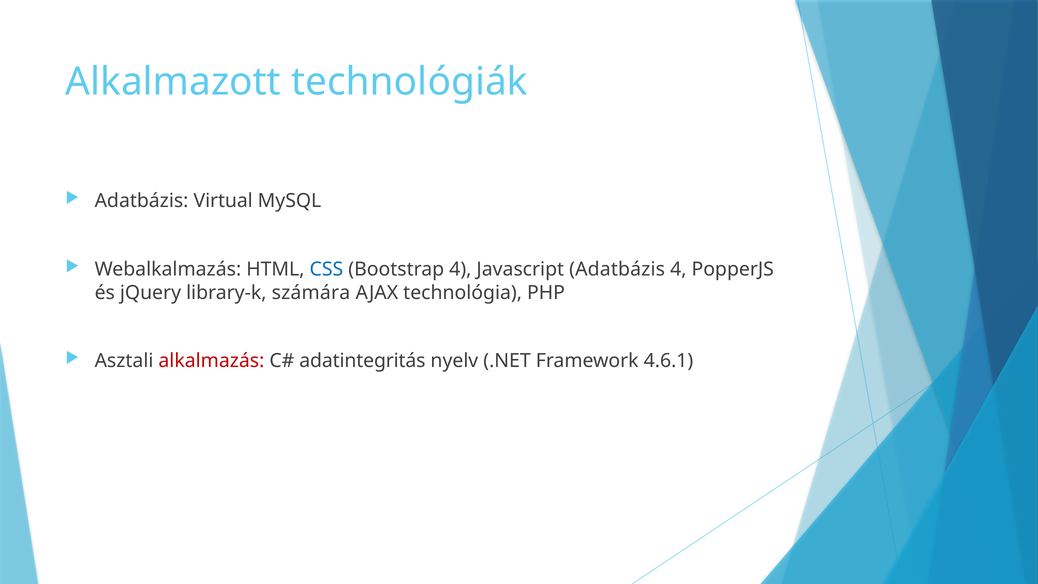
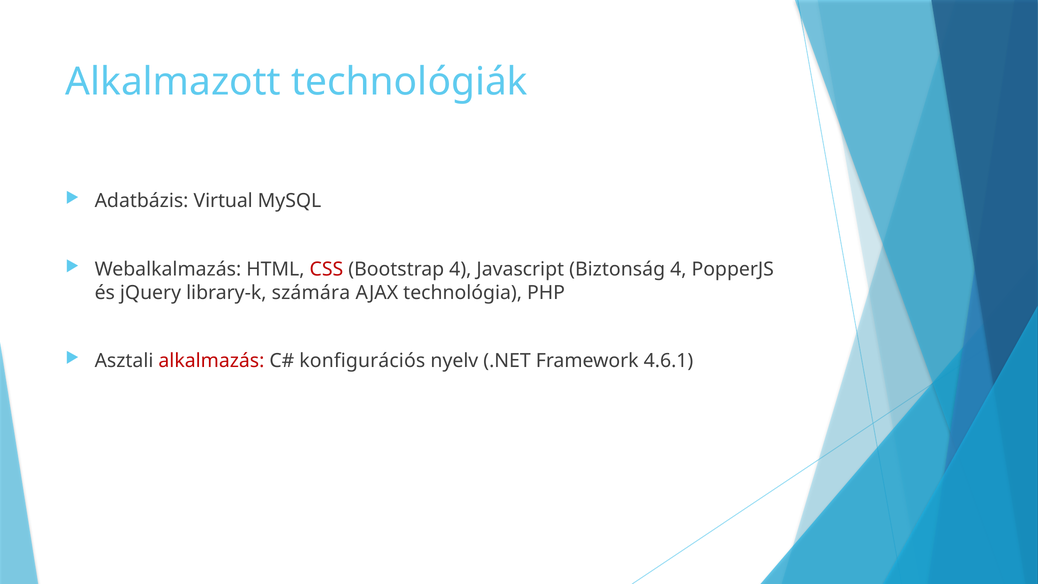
CSS colour: blue -> red (326, 269)
Javascript Adatbázis: Adatbázis -> Biztonság (617, 269)
adatintegritás: adatintegritás -> konfigurációs (362, 361)
